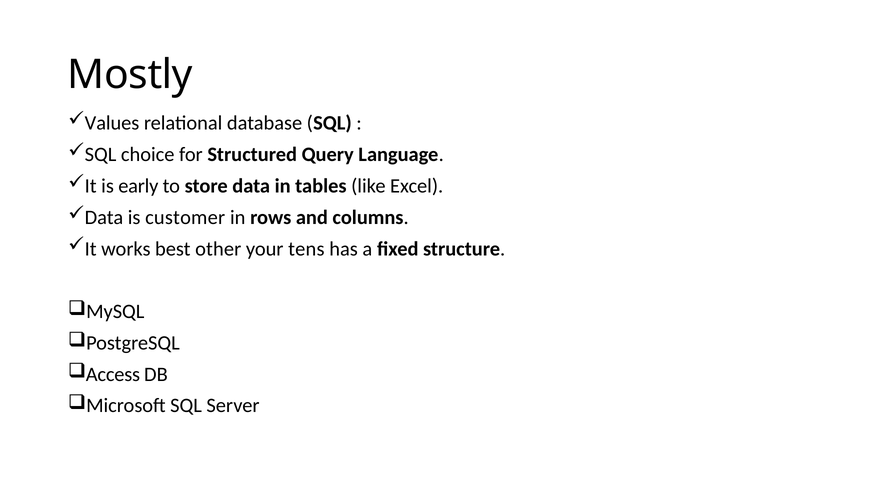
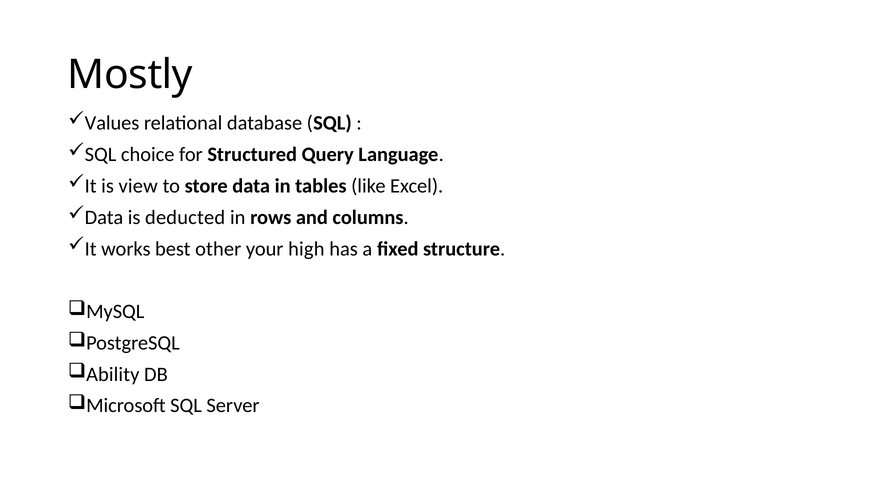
early: early -> view (138, 186)
customer: customer -> deducted (185, 217)
tens: tens -> high (306, 249)
Access: Access -> Ability (113, 374)
